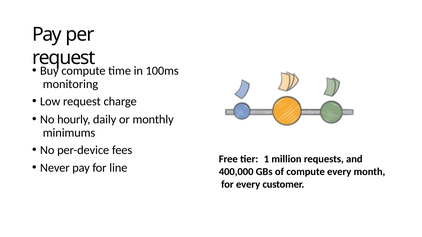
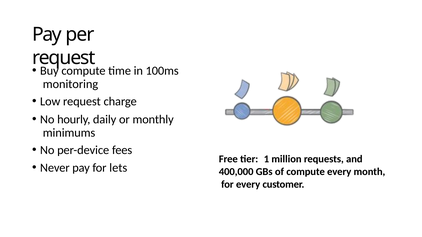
line: line -> lets (118, 168)
